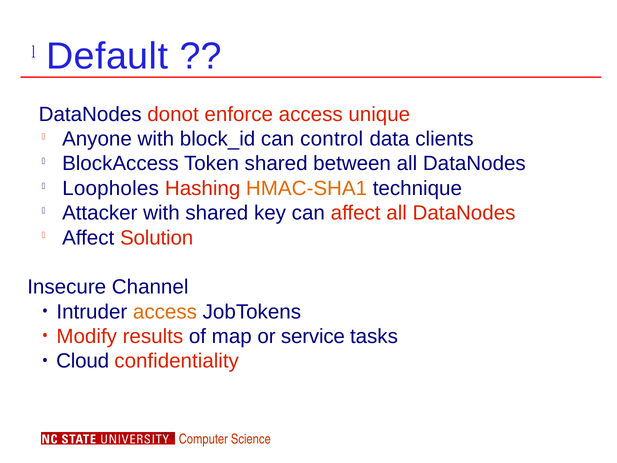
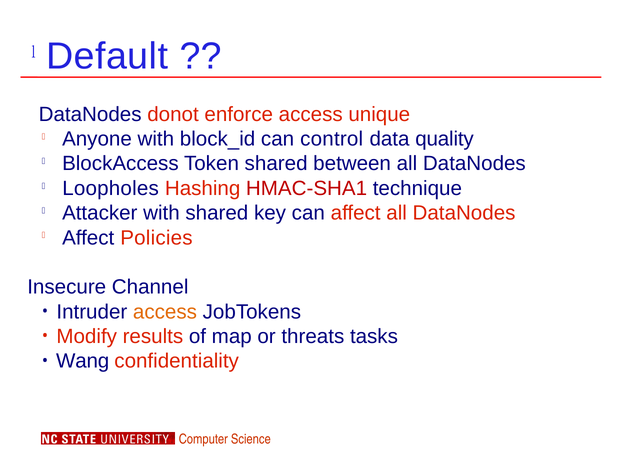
clients: clients -> quality (445, 139)
HMAC-SHA1 colour: orange -> red (307, 188)
Solution: Solution -> Policies (156, 238)
service: service -> threats (313, 336)
Cloud: Cloud -> Wang (83, 361)
